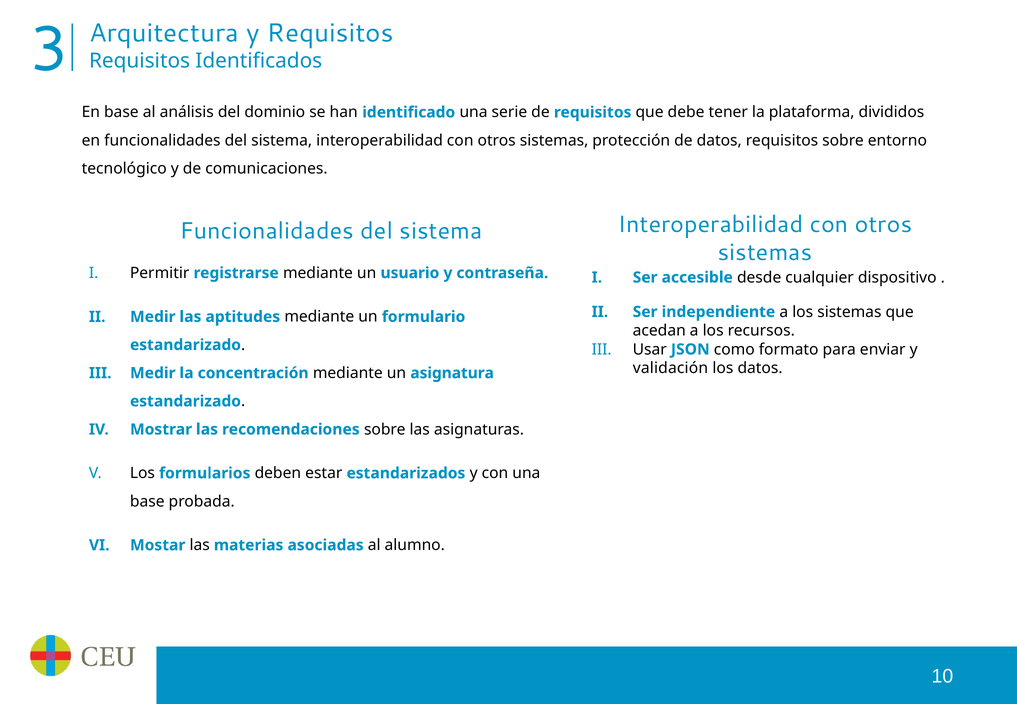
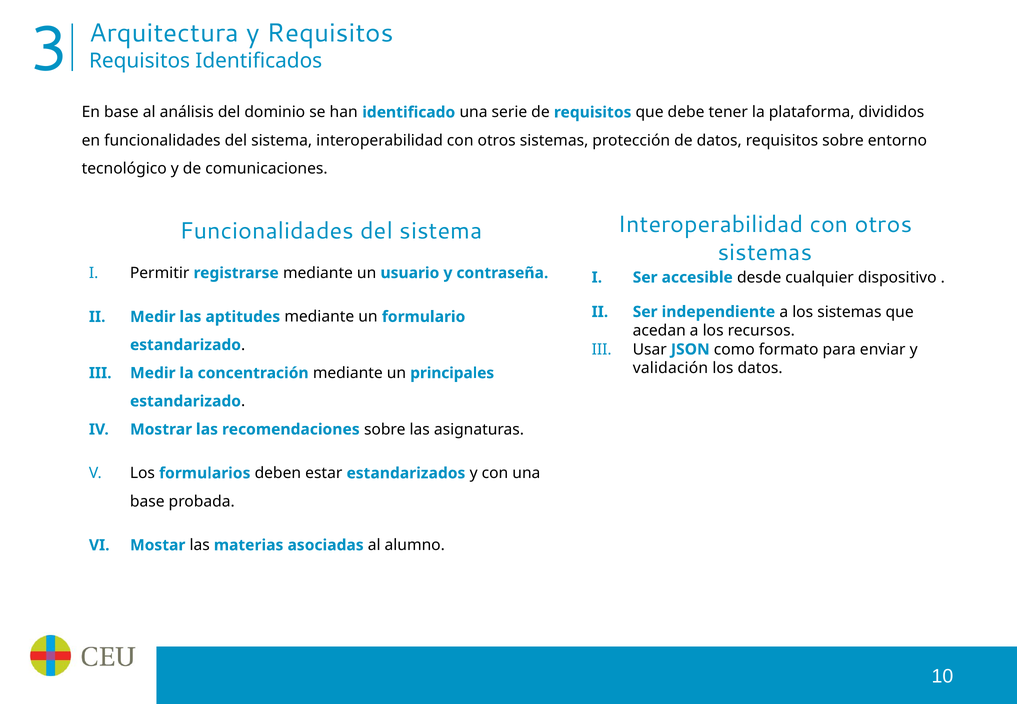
asignatura: asignatura -> principales (452, 373)
